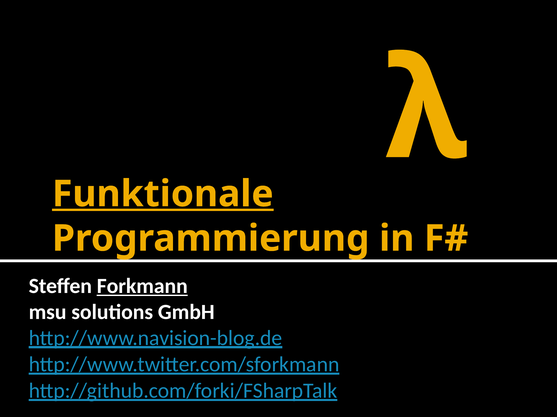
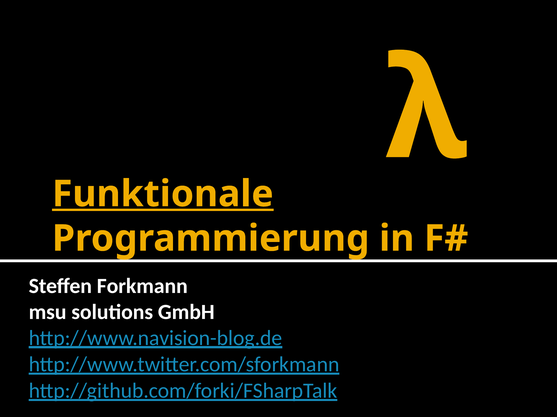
Forkmann underline: present -> none (142, 286)
